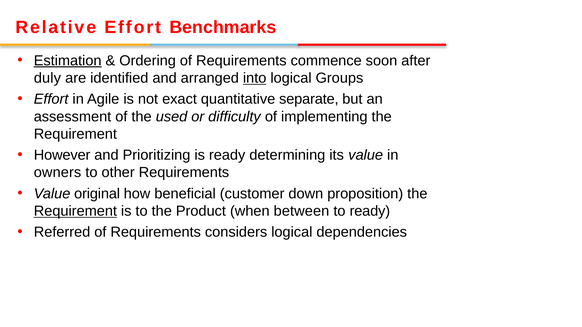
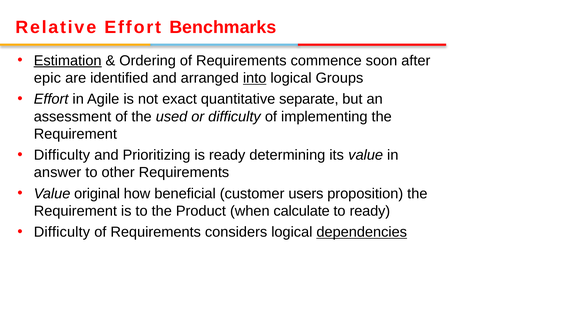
duly: duly -> epic (47, 78)
However: However -> Difficulty (62, 155)
owners: owners -> answer (58, 173)
down: down -> users (306, 194)
Requirement underline: present -> none (75, 211)
between: between -> calculate (302, 211)
Referred: Referred -> Difficulty (62, 232)
dependencies underline: none -> present (362, 232)
